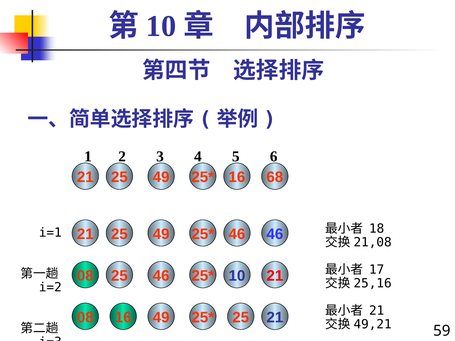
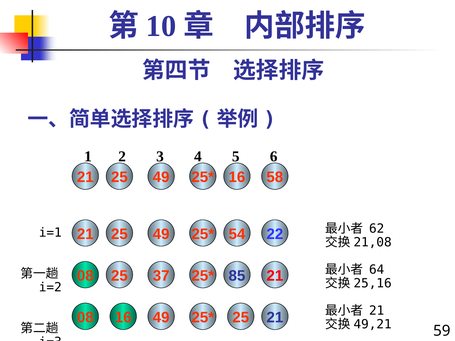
68: 68 -> 58 (275, 177)
18: 18 -> 62 (377, 229)
46: 46 -> 54 (237, 234)
21 46: 46 -> 22 (275, 234)
17: 17 -> 64 (377, 270)
25 46: 46 -> 37 (161, 276)
10: 10 -> 85 (237, 276)
